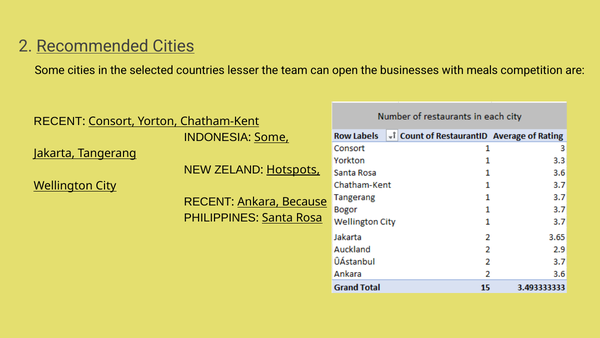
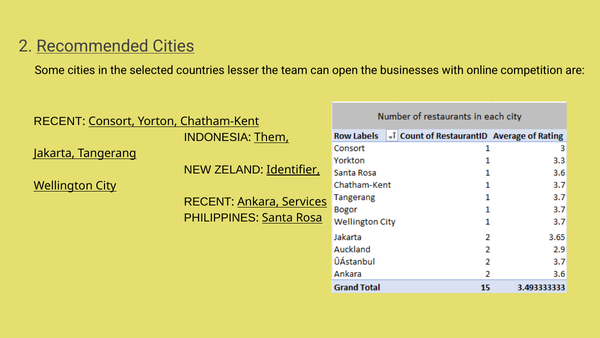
meals: meals -> online (482, 70)
Some: Some -> Them (272, 137)
Hotspots: Hotspots -> Identifier (293, 169)
Because: Because -> Services (304, 202)
